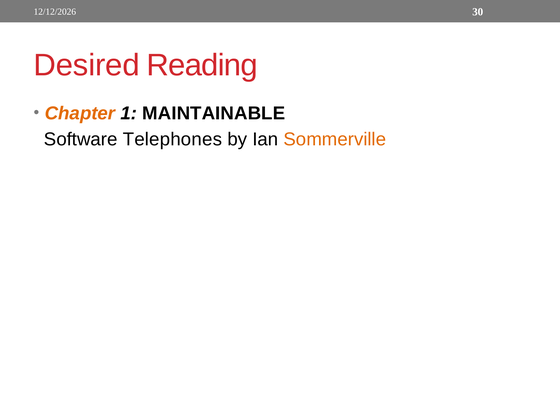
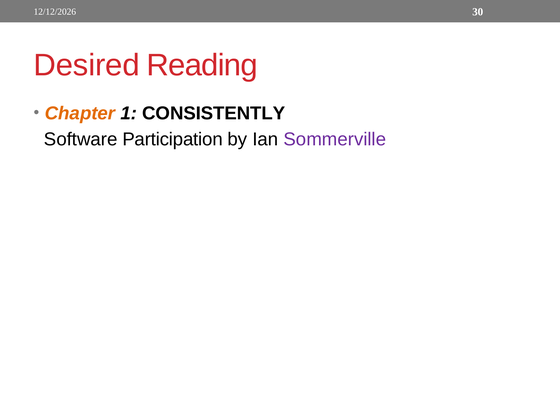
MAINTAINABLE: MAINTAINABLE -> CONSISTENTLY (214, 113)
Telephones: Telephones -> Participation (173, 139)
Sommerville colour: orange -> purple (335, 139)
